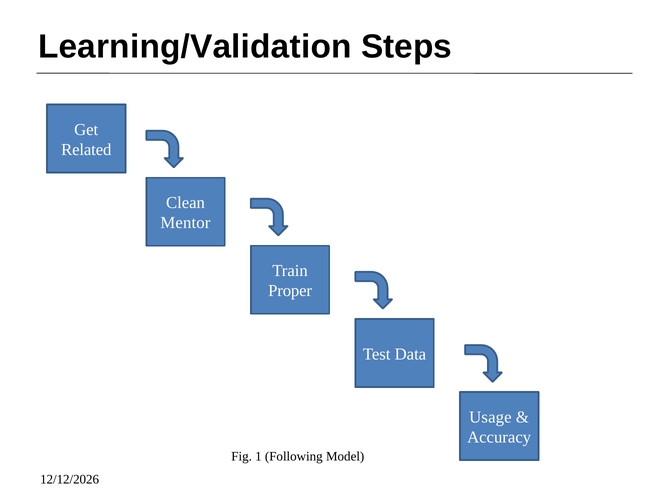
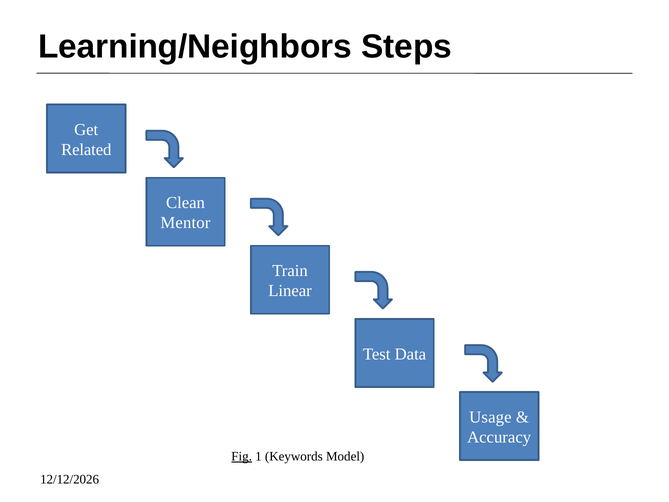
Learning/Validation: Learning/Validation -> Learning/Neighbors (195, 47)
Proper: Proper -> Linear (290, 291)
Fig underline: none -> present (242, 456)
Following: Following -> Keywords (294, 456)
